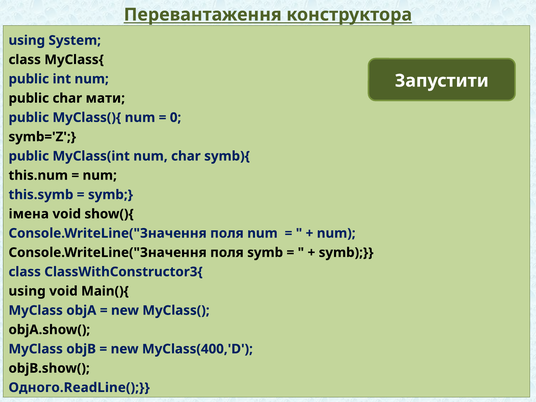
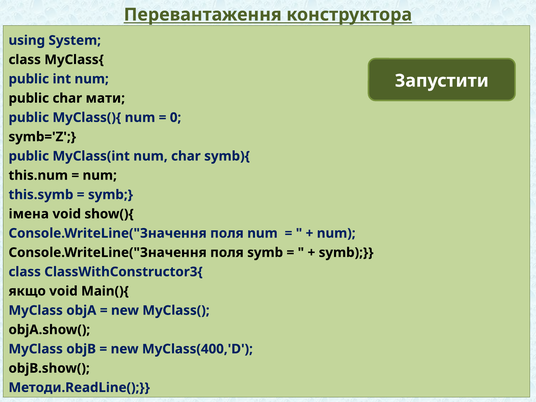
using: using -> якщо (27, 291)
Одного.ReadLine(: Одного.ReadLine( -> Методи.ReadLine( (79, 388)
